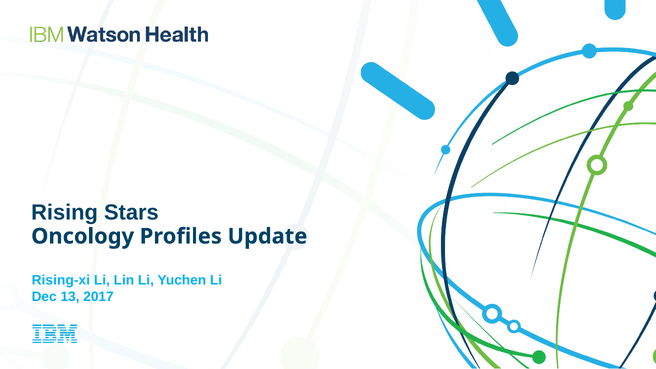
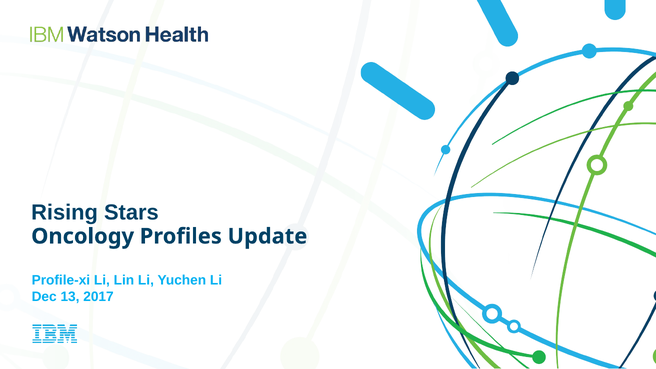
Rising-xi: Rising-xi -> Profile-xi (61, 280)
